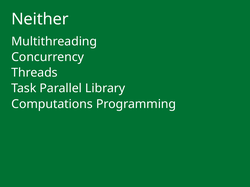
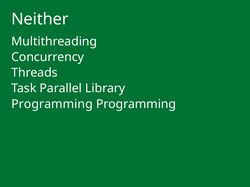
Computations: Computations -> Programming (52, 104)
